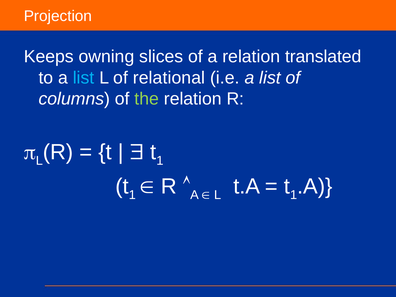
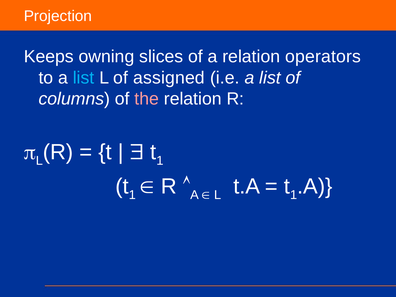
translated: translated -> operators (323, 57)
relational: relational -> assigned (169, 78)
the colour: light green -> pink (147, 99)
